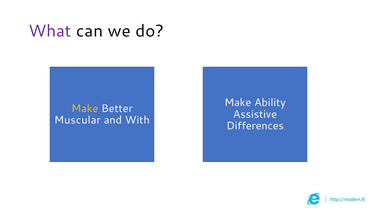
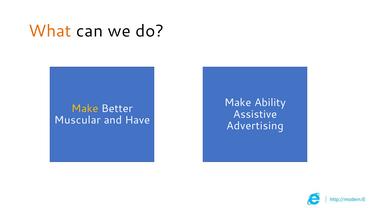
What colour: purple -> orange (50, 31)
With: With -> Have (137, 121)
Differences: Differences -> Advertising (255, 126)
